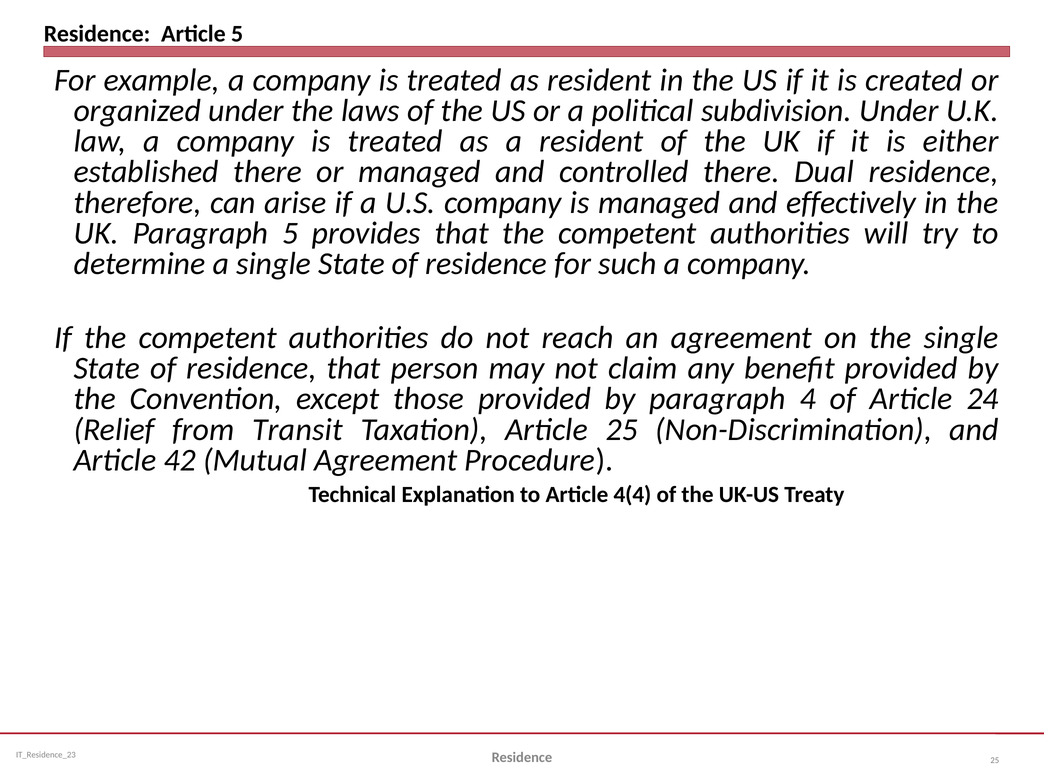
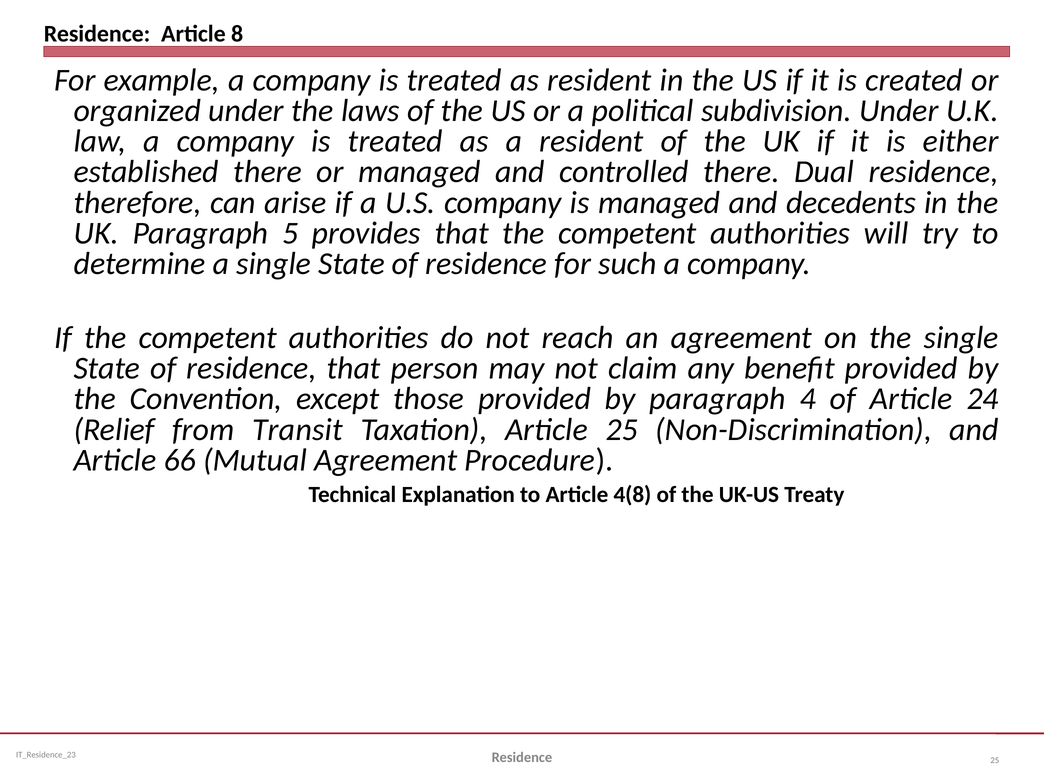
Article 5: 5 -> 8 (237, 34)
effectively: effectively -> decedents (851, 203)
42: 42 -> 66 (180, 460)
4(4: 4(4 -> 4(8 (632, 494)
